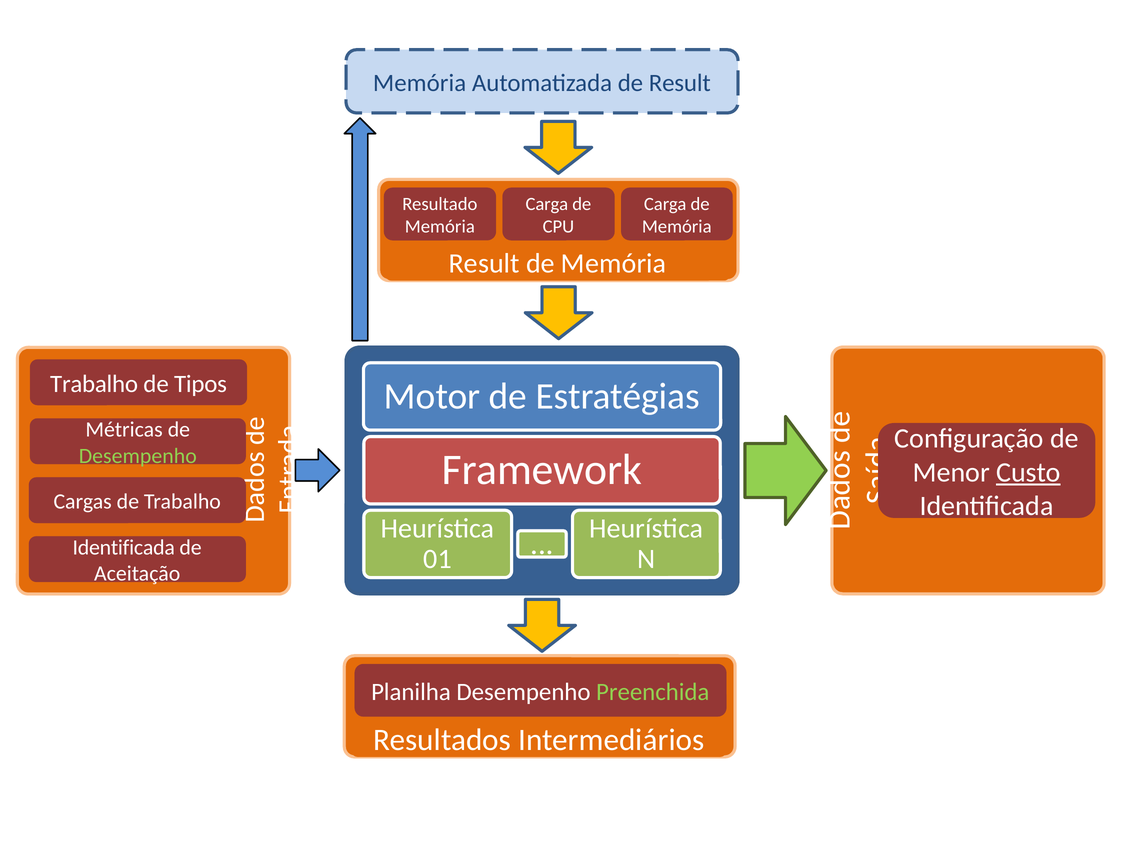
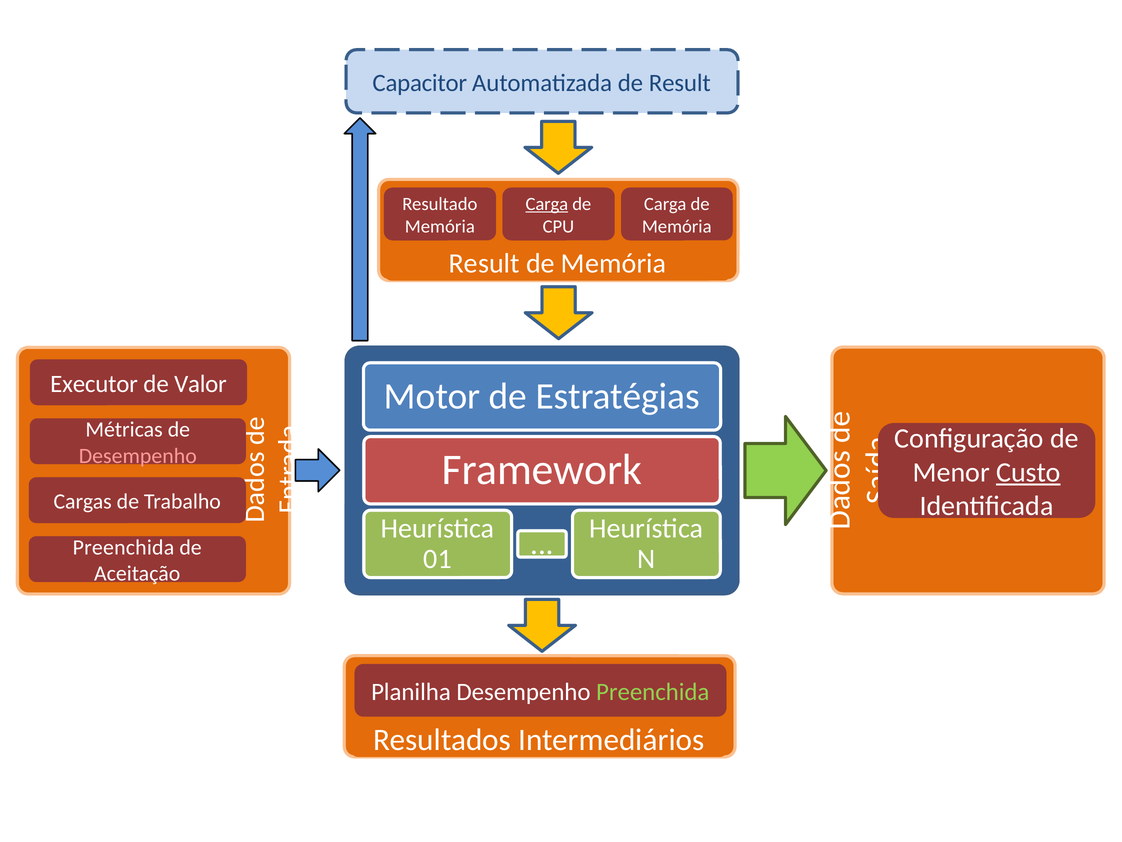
Memória: Memória -> Capacitor (420, 83)
Carga underline: none -> present (547, 204)
Trabalho: Trabalho -> Executor (94, 384)
Tipos: Tipos -> Valor (201, 384)
Desempenho colour: light green -> pink (138, 456)
Identificada: Identificada -> Preenchida (123, 547)
